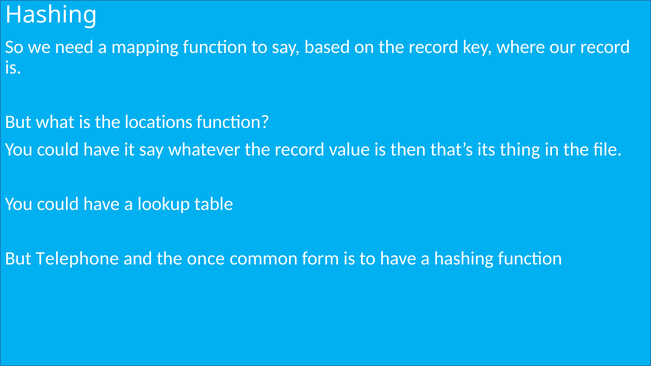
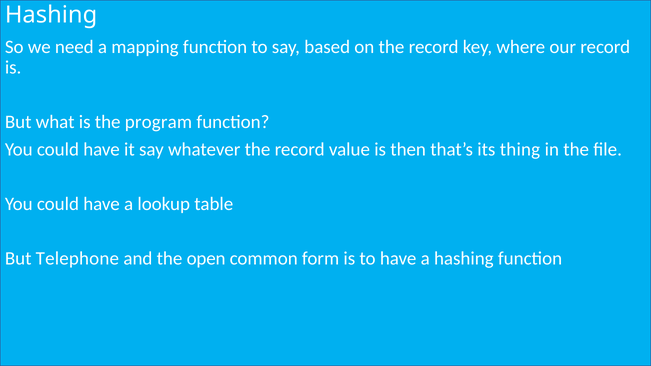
locations: locations -> program (158, 122)
once: once -> open (206, 259)
